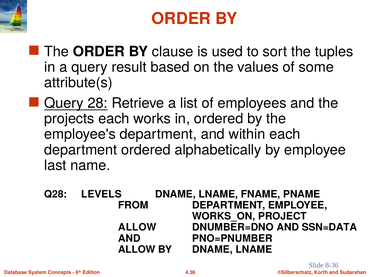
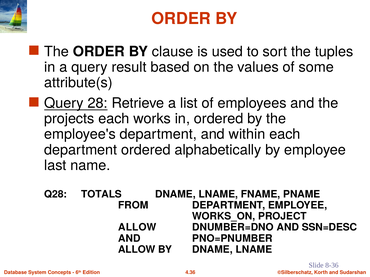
LEVELS: LEVELS -> TOTALS (102, 194)
SSN=DATA: SSN=DATA -> SSN=DESC (329, 228)
